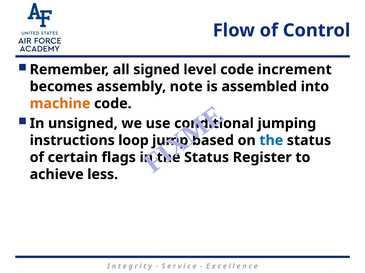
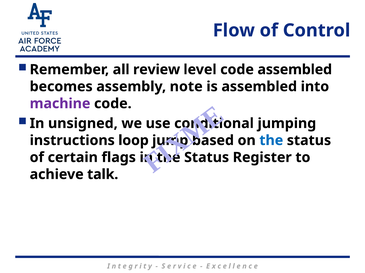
signed: signed -> review (157, 70)
code increment: increment -> assembled (295, 70)
machine colour: orange -> purple (60, 104)
less: less -> talk (103, 175)
